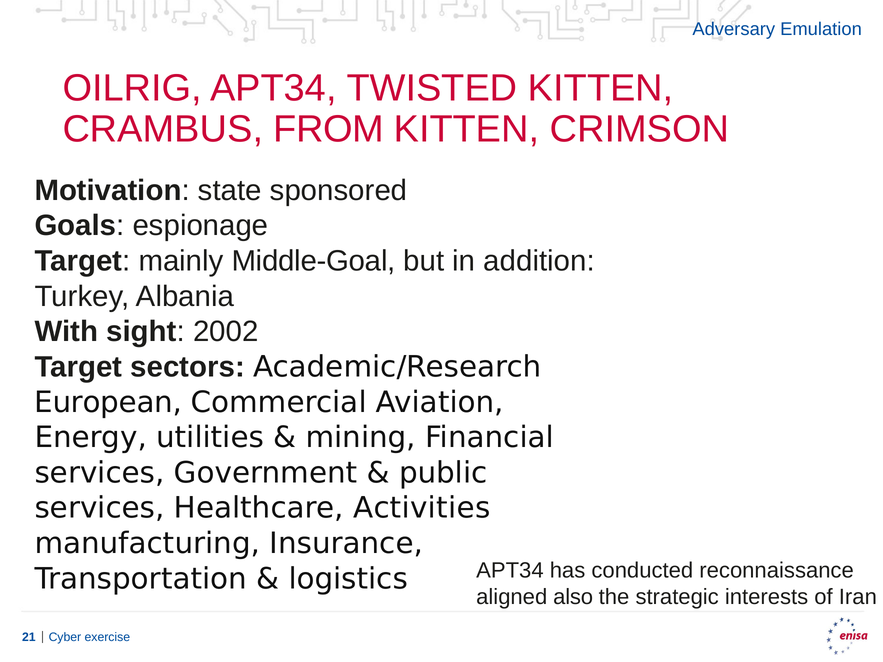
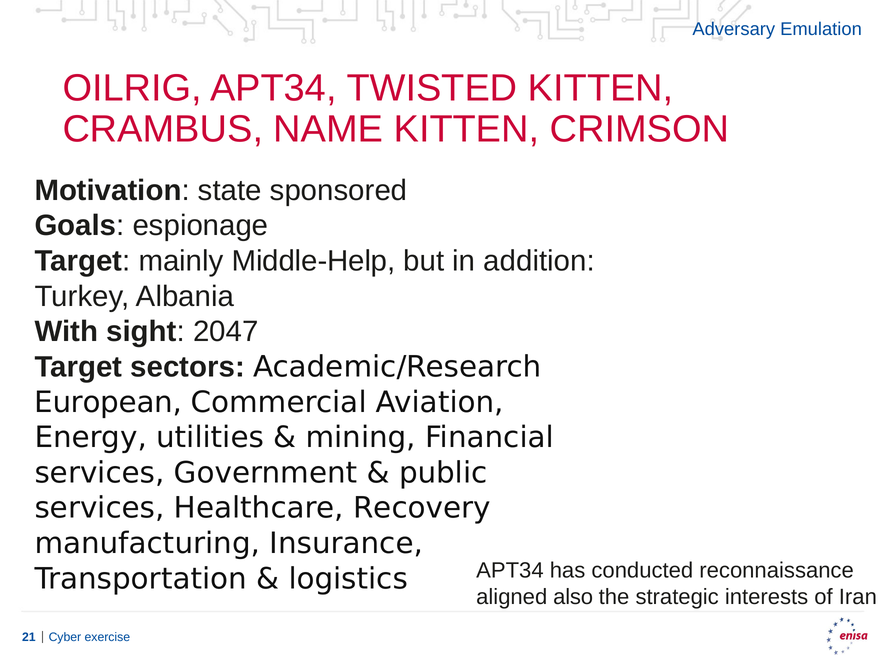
FROM: FROM -> NAME (328, 129)
Middle-Goal: Middle-Goal -> Middle-Help (314, 261)
2002: 2002 -> 2047 (226, 332)
Activities: Activities -> Recovery (422, 508)
